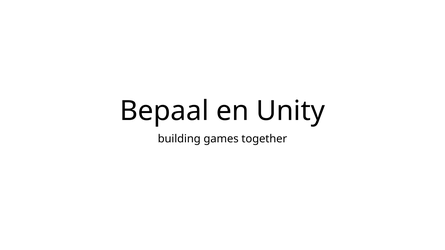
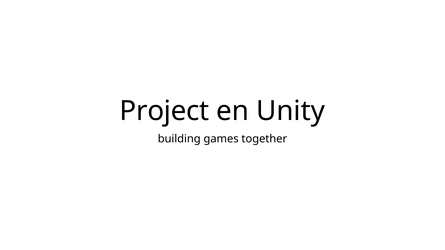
Bepaal: Bepaal -> Project (164, 111)
